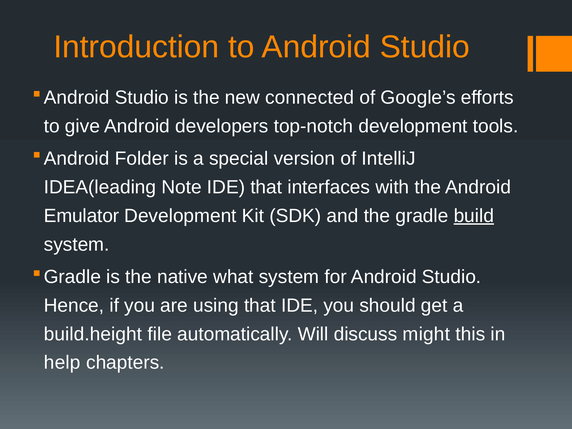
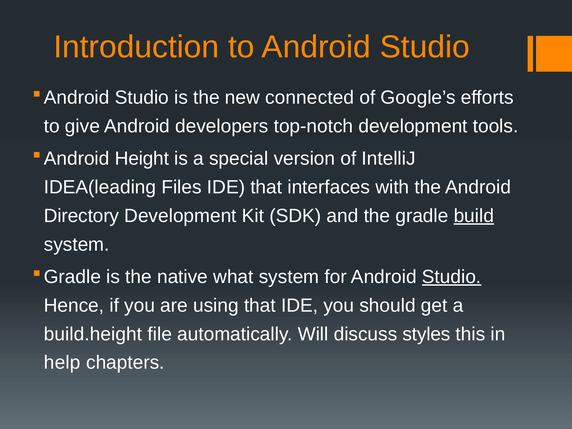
Folder: Folder -> Height (142, 159)
Note: Note -> Files (182, 187)
Emulator: Emulator -> Directory (82, 216)
Studio underline: none -> present (452, 277)
might: might -> styles (427, 334)
